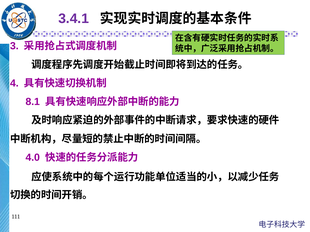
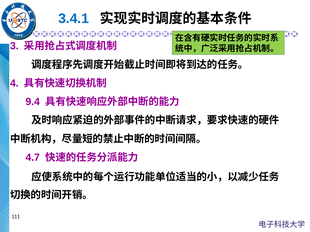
3.4.1 colour: purple -> blue (74, 19)
8.1: 8.1 -> 9.4 (33, 102)
4.0: 4.0 -> 4.7 (33, 158)
